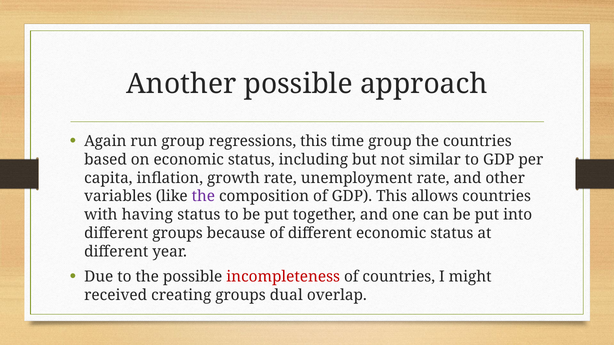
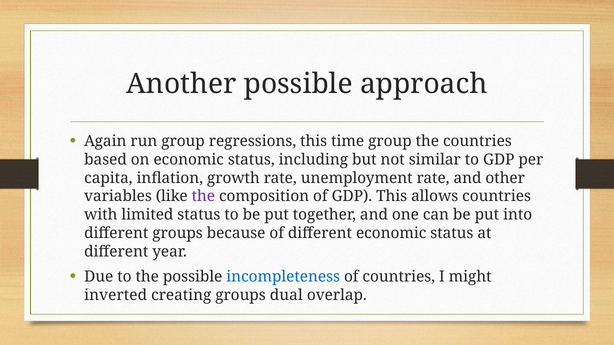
having: having -> limited (147, 215)
incompleteness colour: red -> blue (283, 277)
received: received -> inverted (116, 296)
